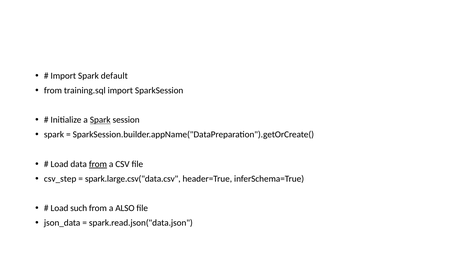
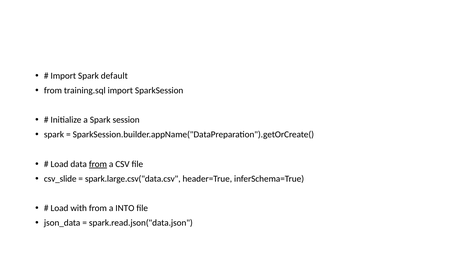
Spark underline: present -> none (100, 120)
csv_step: csv_step -> csv_slide (60, 179)
such: such -> with (79, 208)
ALSO: ALSO -> INTO (125, 208)
